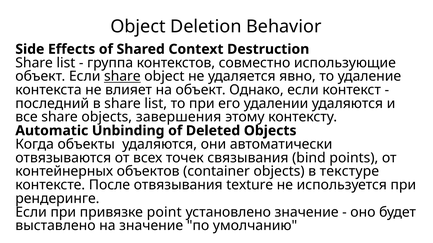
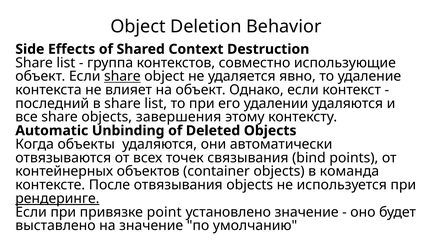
текстуре: текстуре -> команда (349, 172)
отвязывания texture: texture -> objects (250, 185)
рендеринге underline: none -> present (57, 199)
